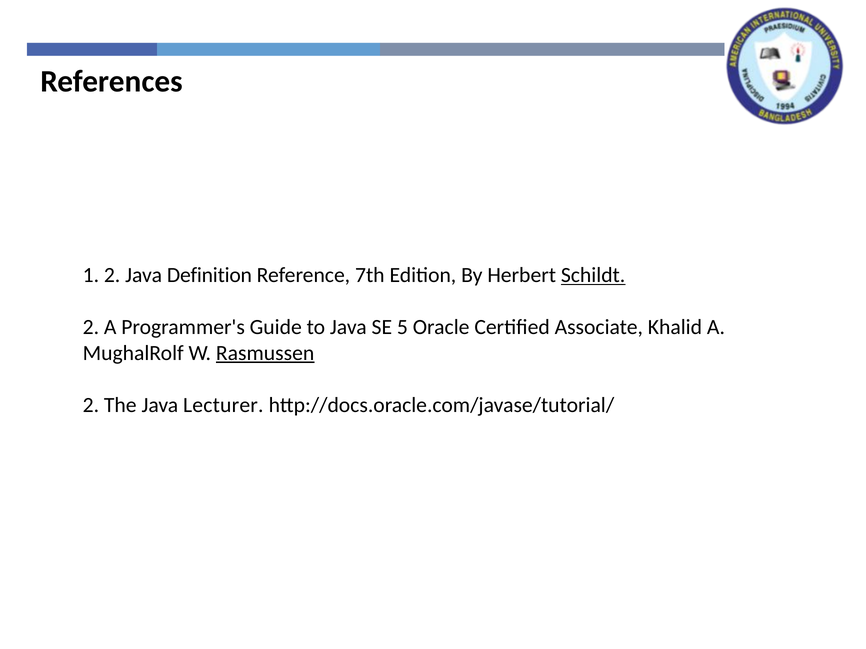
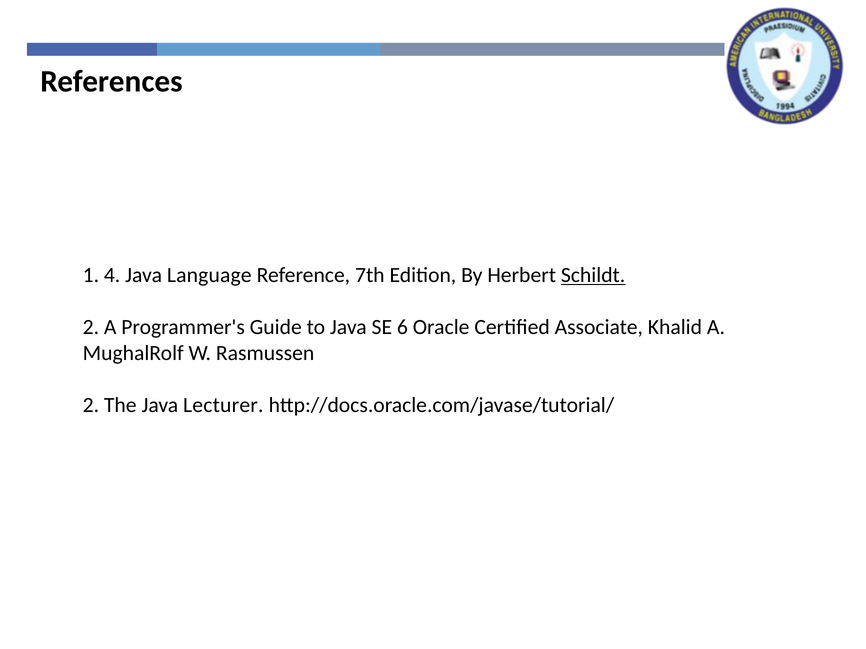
1 2: 2 -> 4 (112, 275)
Definition: Definition -> Language (209, 275)
5: 5 -> 6 (402, 327)
Rasmussen underline: present -> none (265, 353)
